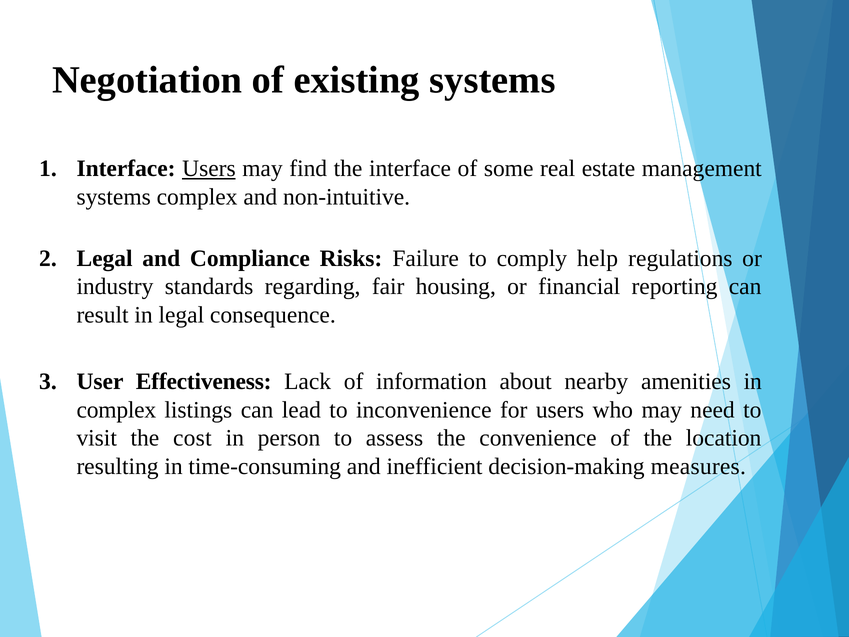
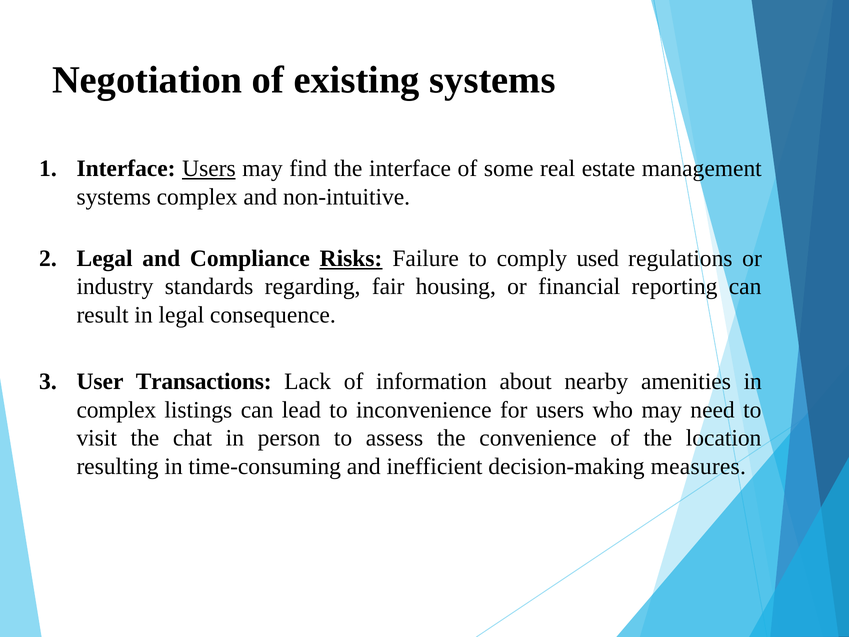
Risks underline: none -> present (351, 258)
help: help -> used (598, 258)
Effectiveness: Effectiveness -> Transactions (204, 381)
cost: cost -> chat (193, 438)
